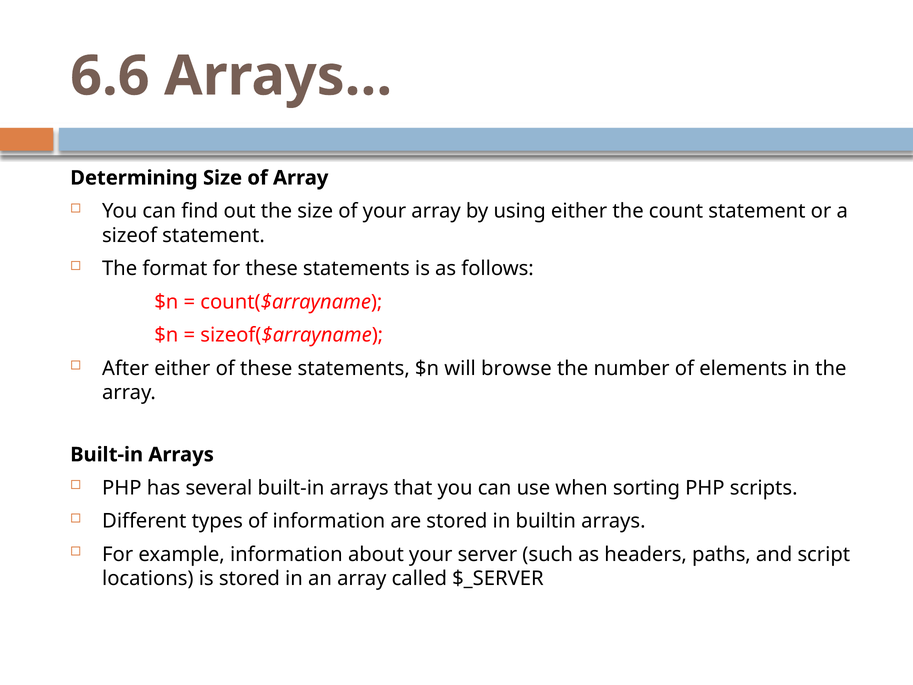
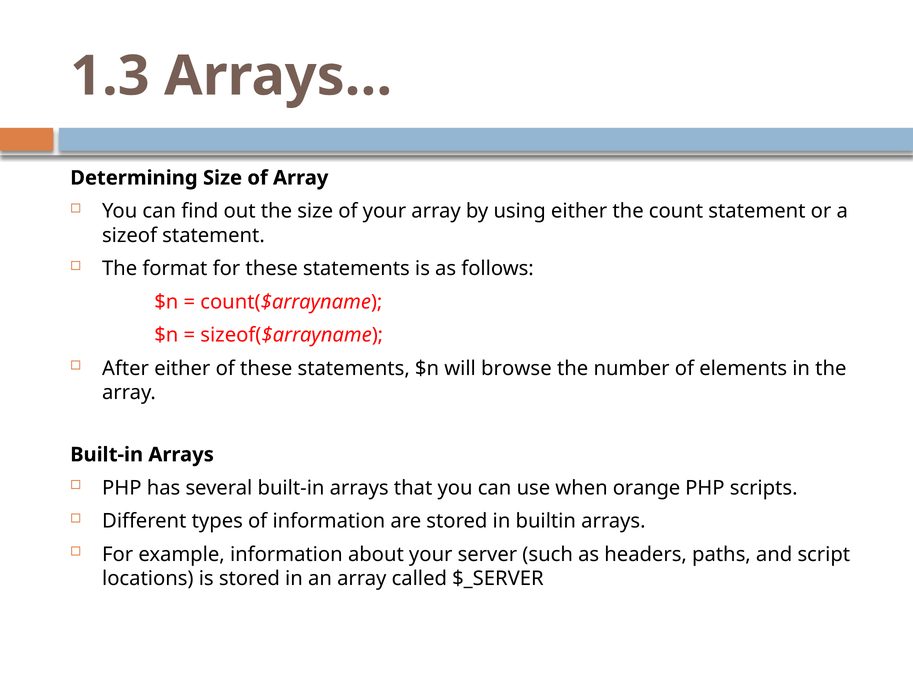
6.6: 6.6 -> 1.3 (110, 76)
sorting: sorting -> orange (646, 488)
